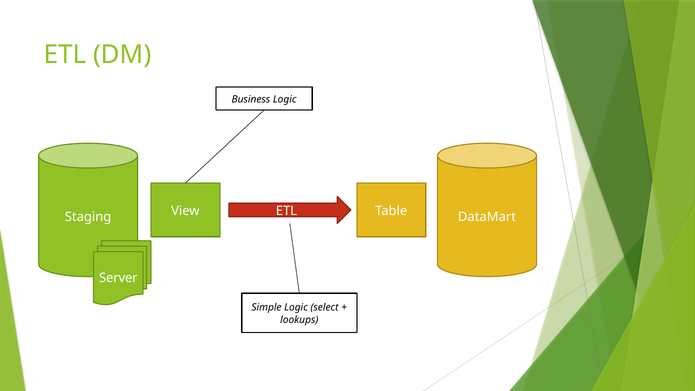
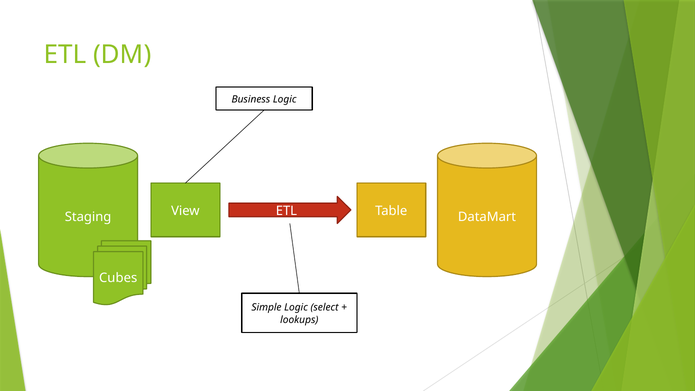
Server: Server -> Cubes (118, 278)
